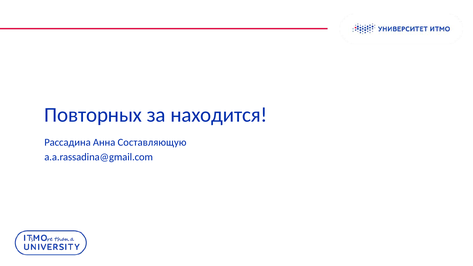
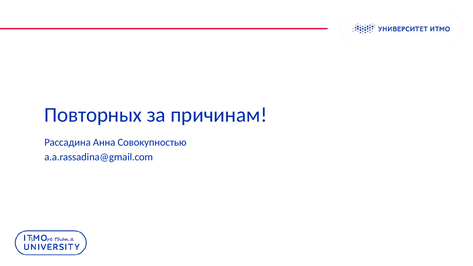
находится: находится -> причинам (219, 115)
Составляющую: Составляющую -> Совокупностью (152, 142)
